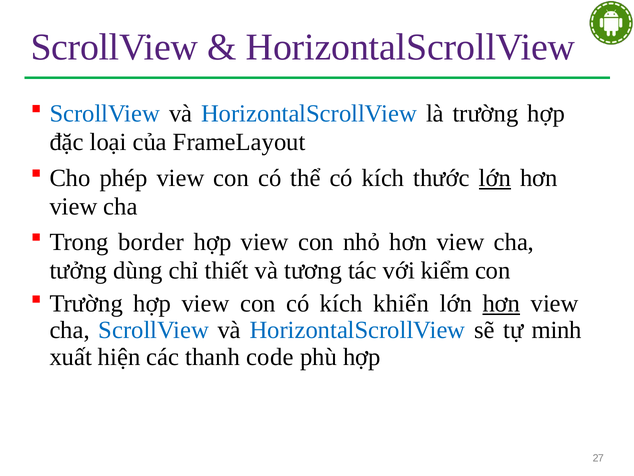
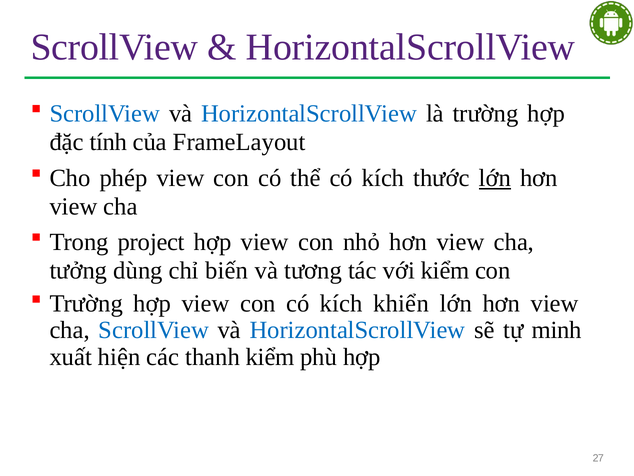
loại: loại -> tính (108, 142)
border: border -> project (151, 242)
thiết: thiết -> biến (227, 270)
hơn underline: present -> none (501, 303)
thanh code: code -> kiểm (270, 356)
